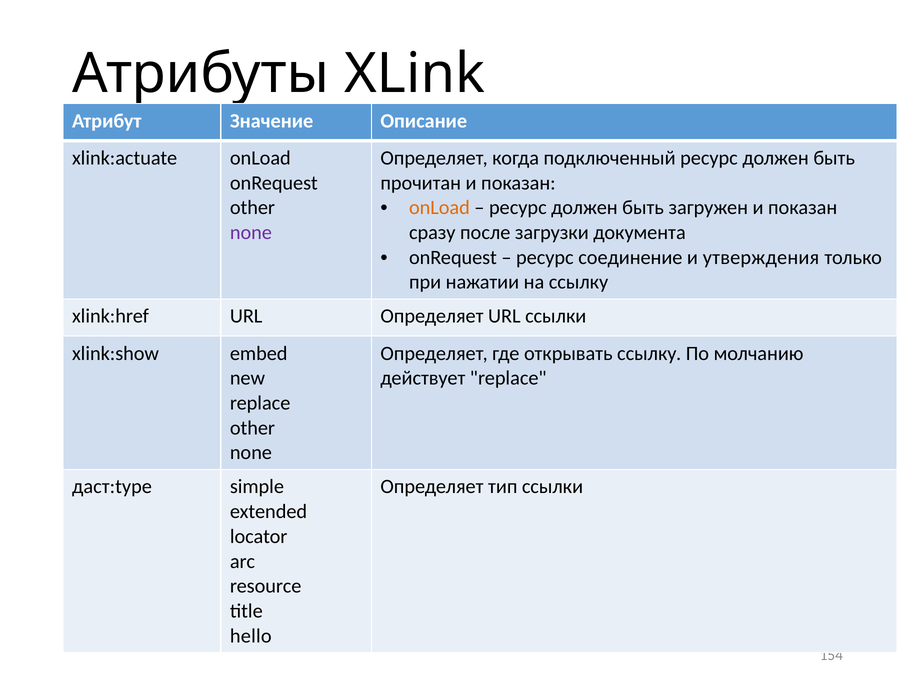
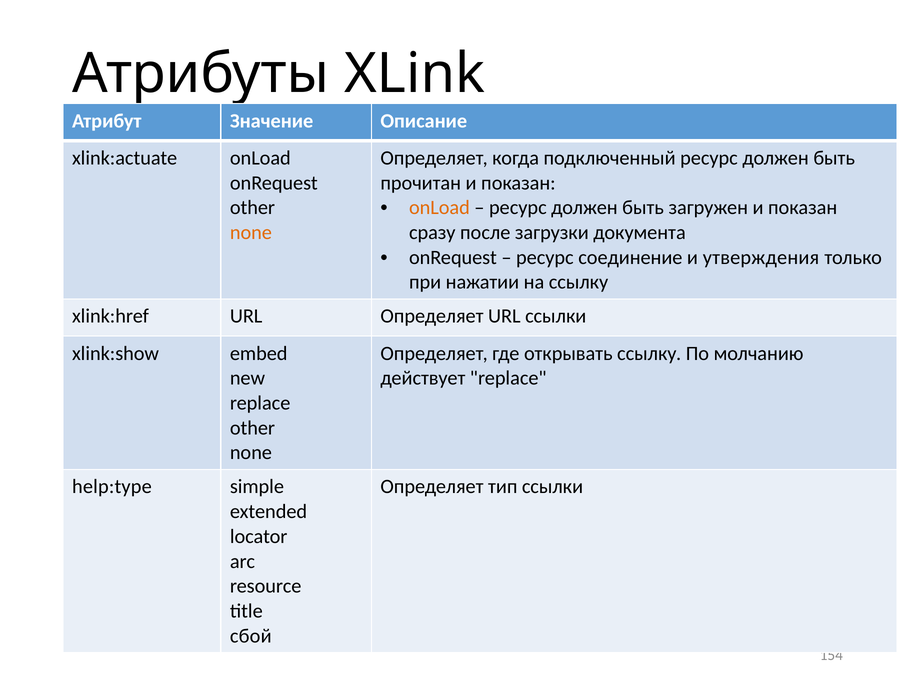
none colour: purple -> orange (251, 233)
даст:type: даст:type -> help:type (112, 487)
hello: hello -> сбой (251, 636)
